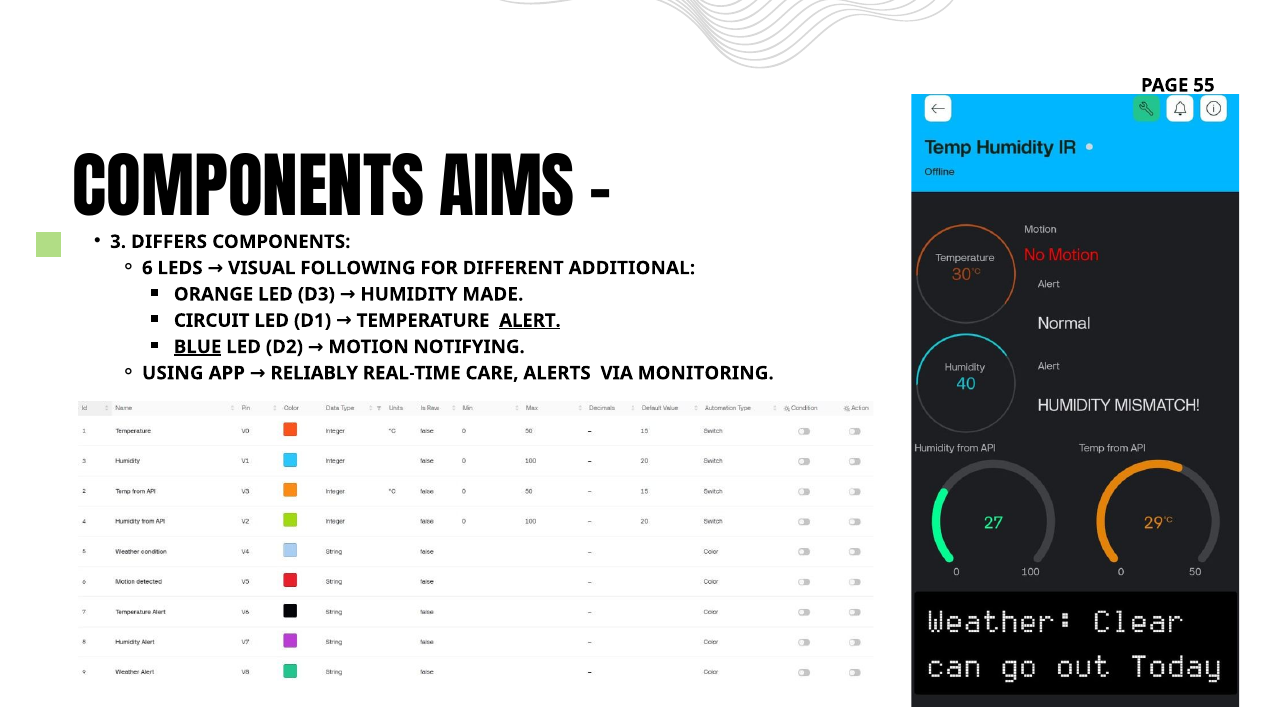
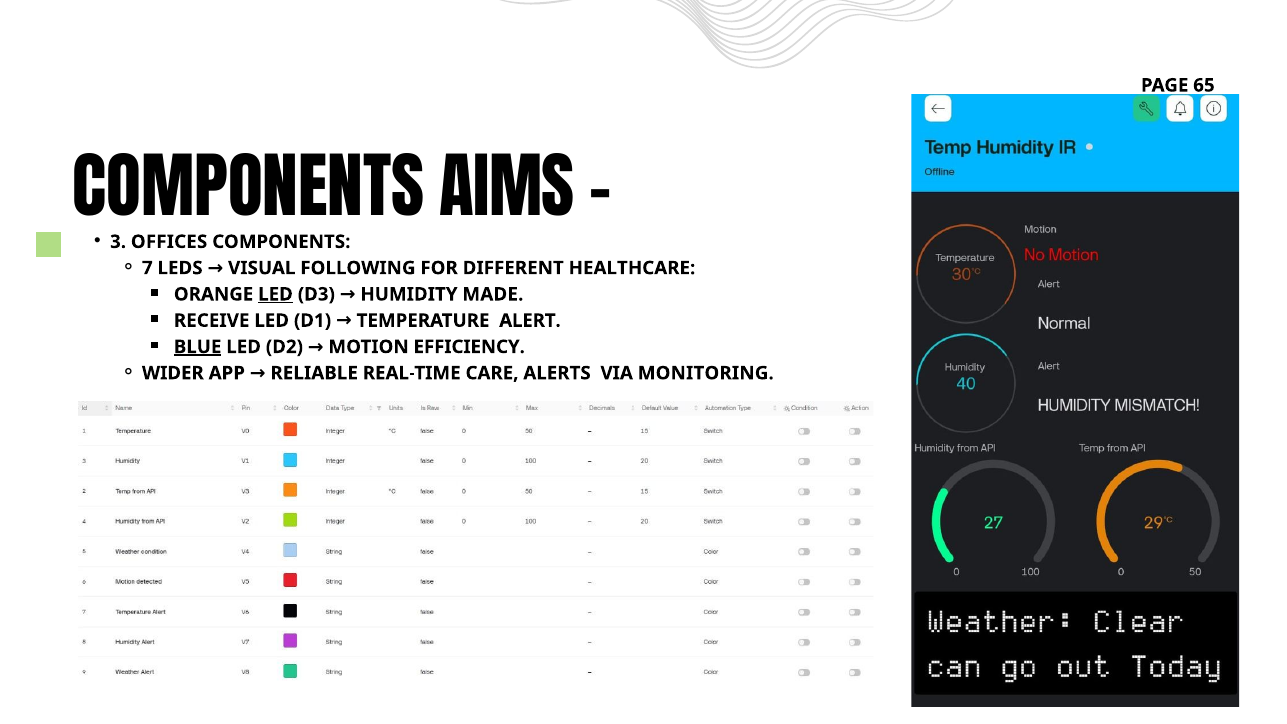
55: 55 -> 65 (1204, 85)
DIFFERS: DIFFERS -> OFFICES (169, 242)
6: 6 -> 7 (147, 268)
ADDITIONAL: ADDITIONAL -> HEALTHCARE (632, 268)
LED underline: none -> present (275, 294)
CIRCUIT: CIRCUIT -> RECEIVE (212, 321)
ALERT underline: present -> none (530, 321)
NOTIFYING: NOTIFYING -> EFFICIENCY (469, 347)
USING: USING -> WIDER (173, 373)
RELIABLY: RELIABLY -> RELIABLE (314, 373)
